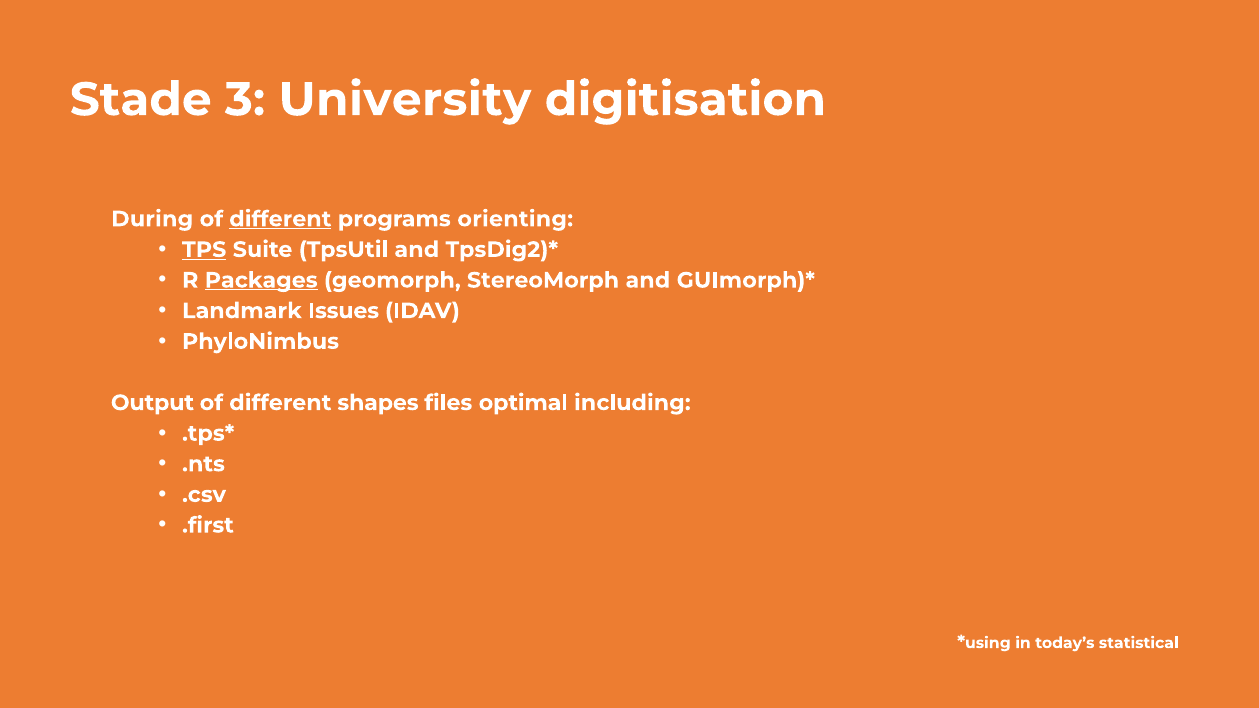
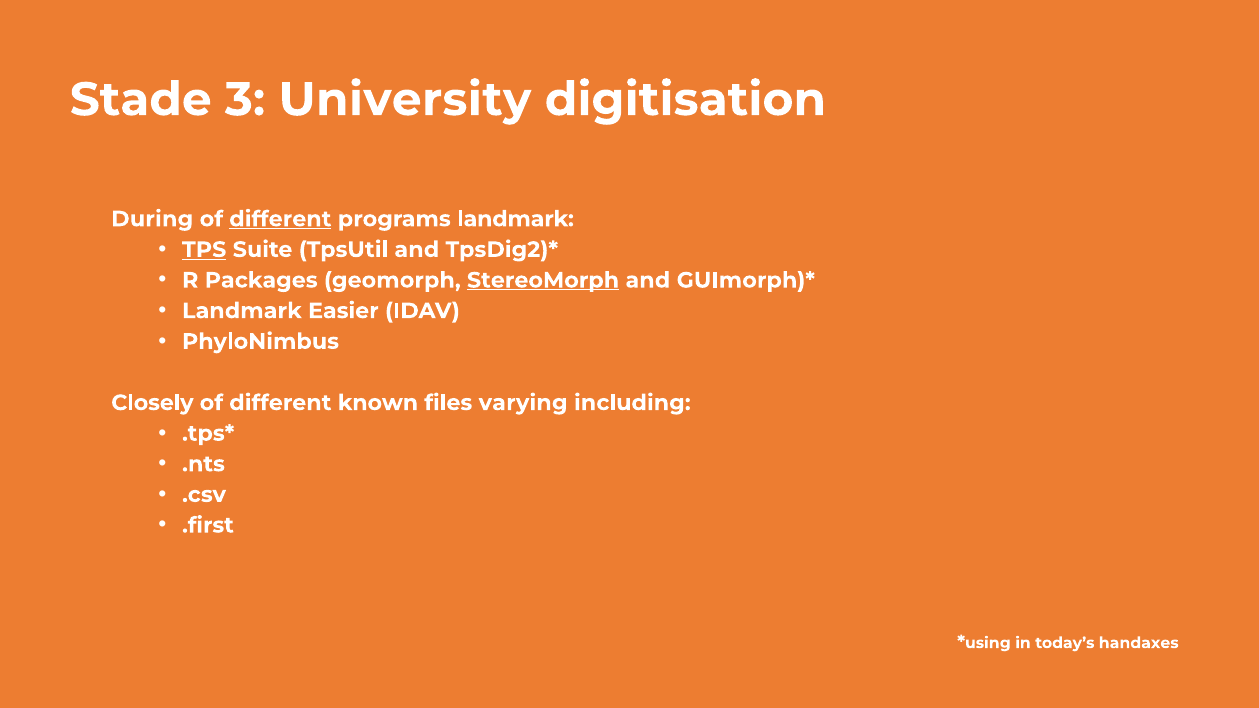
programs orienting: orienting -> landmark (515, 219)
Packages underline: present -> none (261, 280)
StereoMorph underline: none -> present (543, 280)
Issues: Issues -> Easier (343, 311)
Output: Output -> Closely (152, 403)
shapes: shapes -> known (378, 403)
optimal: optimal -> varying (523, 403)
statistical: statistical -> handaxes (1139, 643)
